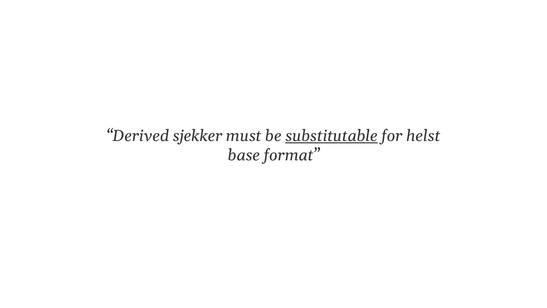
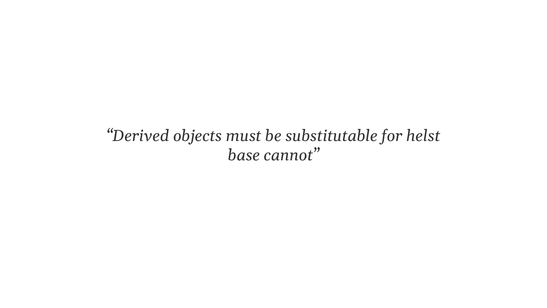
sjekker: sjekker -> objects (198, 136)
substitutable underline: present -> none (332, 136)
format: format -> cannot (292, 155)
